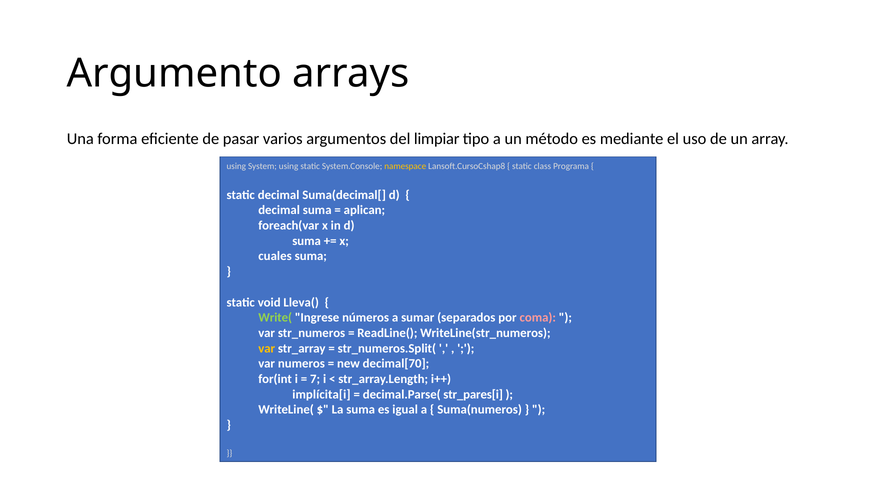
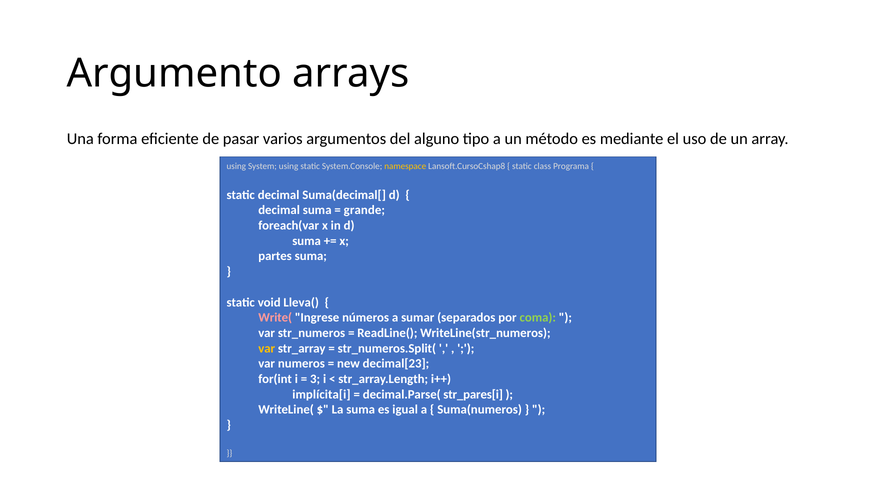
limpiar: limpiar -> alguno (437, 139)
aplican: aplican -> grande (364, 210)
cuales: cuales -> partes (275, 256)
Write( colour: light green -> pink (275, 317)
coma colour: pink -> light green (538, 317)
decimal[70: decimal[70 -> decimal[23 (396, 363)
7: 7 -> 3 (315, 379)
